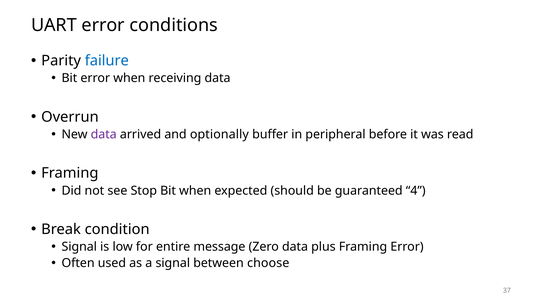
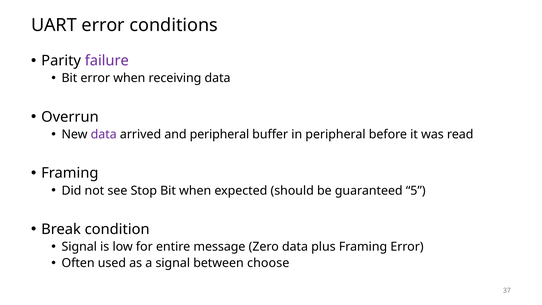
failure colour: blue -> purple (107, 61)
and optionally: optionally -> peripheral (219, 134)
4: 4 -> 5 (416, 191)
